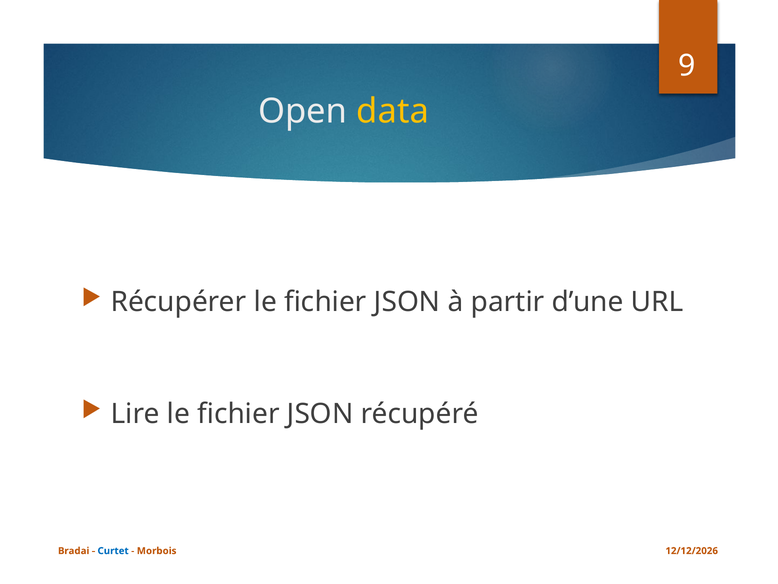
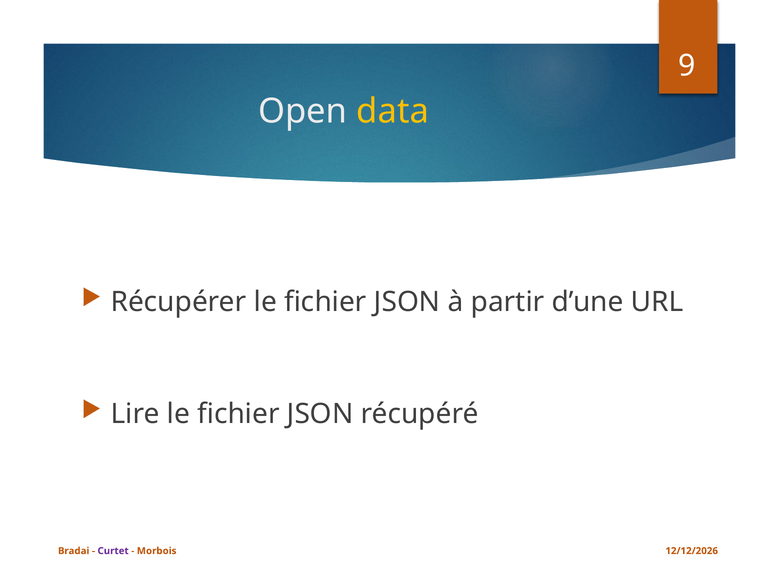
Curtet colour: blue -> purple (113, 550)
